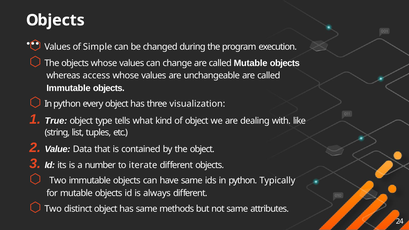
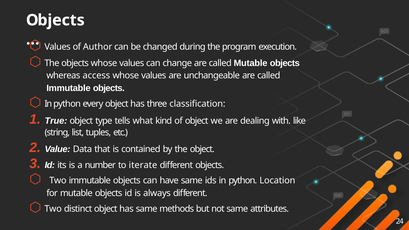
Simple: Simple -> Author (98, 47)
visualization: visualization -> classification (197, 104)
Typically: Typically -> Location (277, 181)
